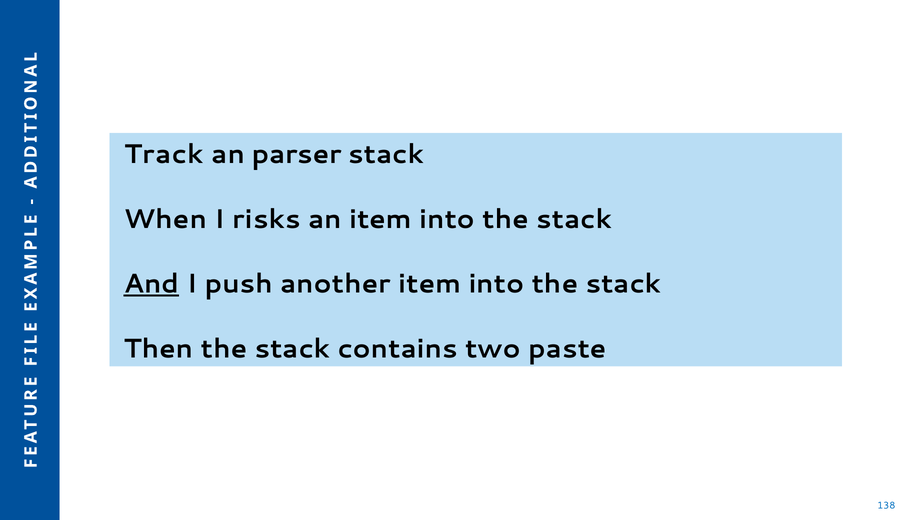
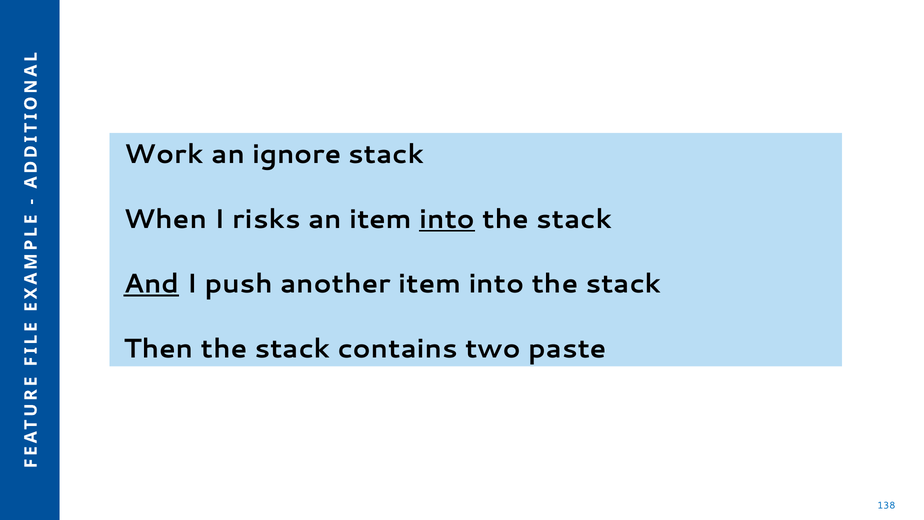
Track: Track -> Work (164, 154)
parser: parser -> ignore (297, 154)
into underline: none -> present (447, 219)
